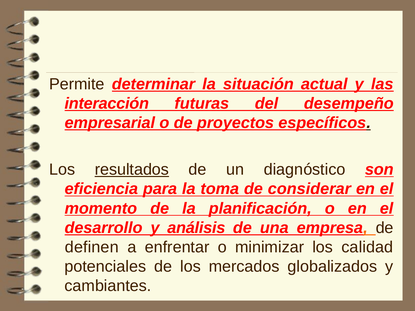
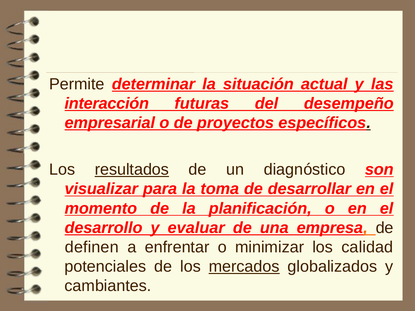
eficiencia: eficiencia -> visualizar (101, 189)
considerar: considerar -> desarrollar (309, 189)
análisis: análisis -> evaluar (196, 228)
mercados underline: none -> present (244, 267)
